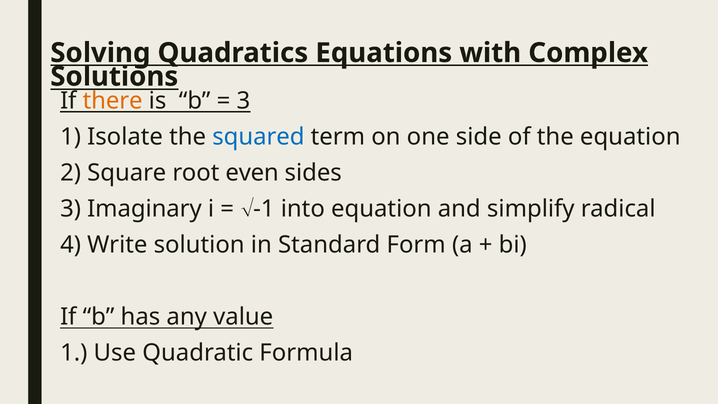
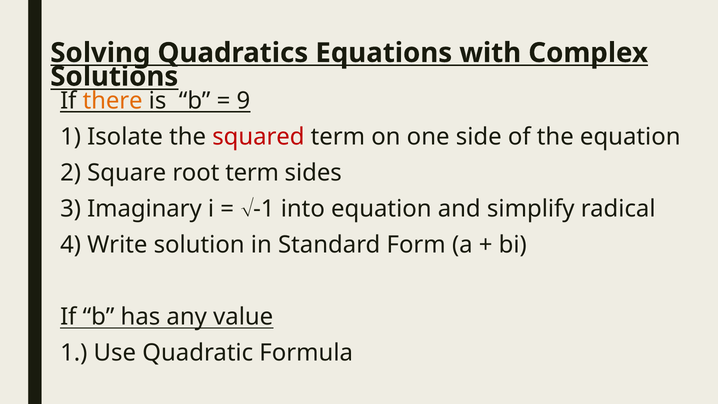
3: 3 -> 9 (243, 101)
squared colour: blue -> red (258, 137)
root even: even -> term (252, 173)
